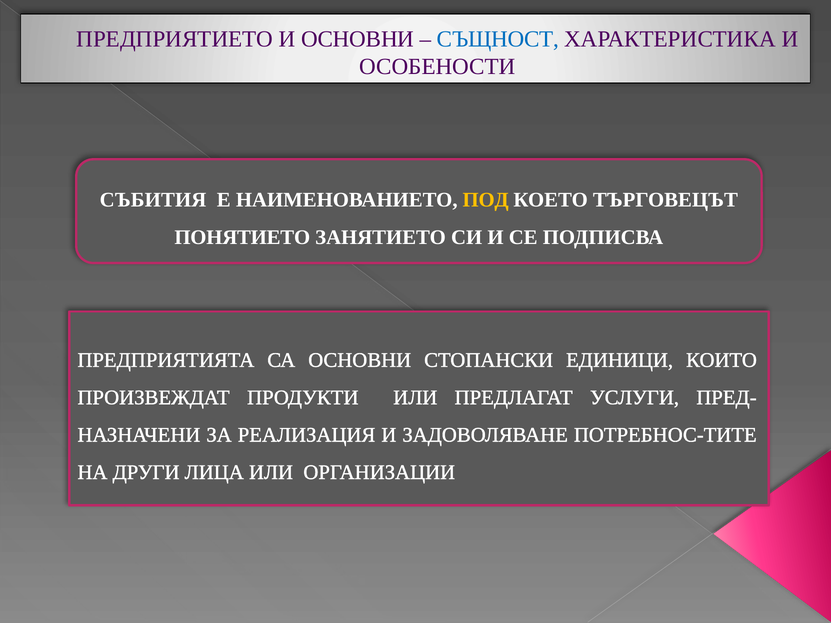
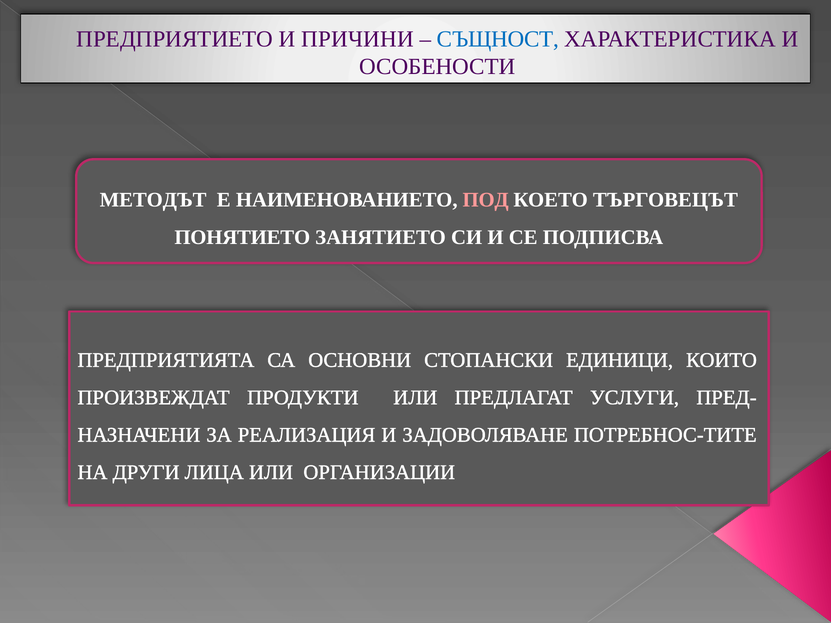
И ОСНОВНИ: ОСНОВНИ -> ПРИЧИНИ (357, 39)
СЪБИТИЯ: СЪБИТИЯ -> МЕТОДЪТ (153, 200)
ПОД colour: yellow -> pink (486, 200)
